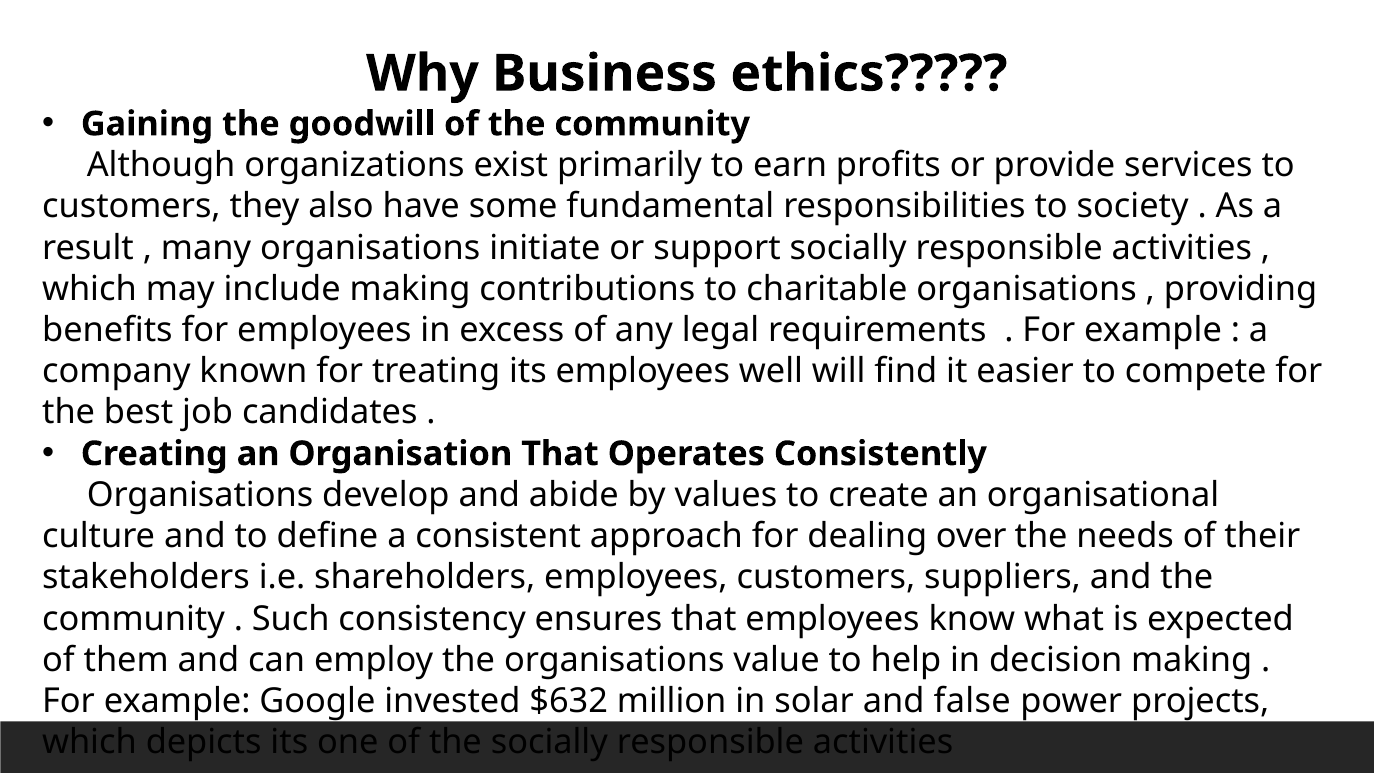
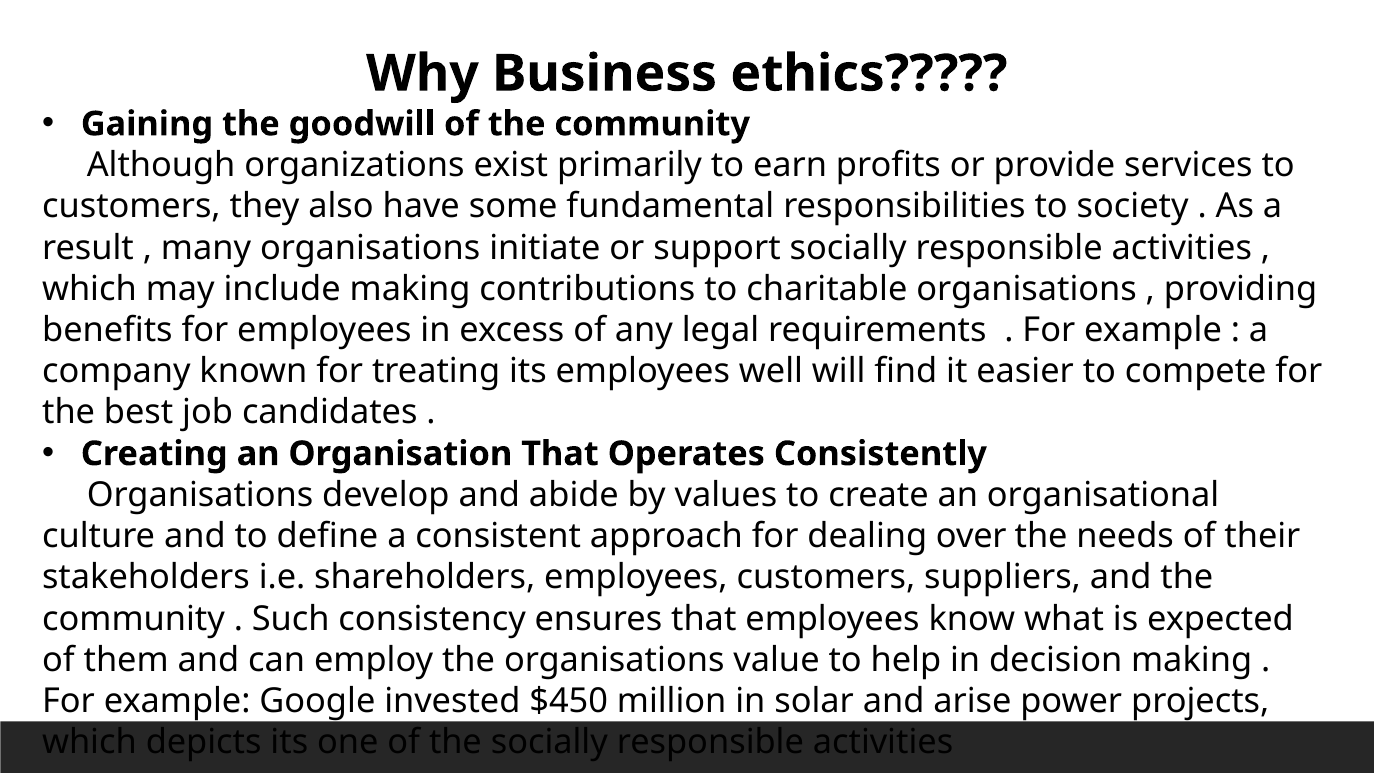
$632: $632 -> $450 (569, 701)
false: false -> arise (972, 701)
